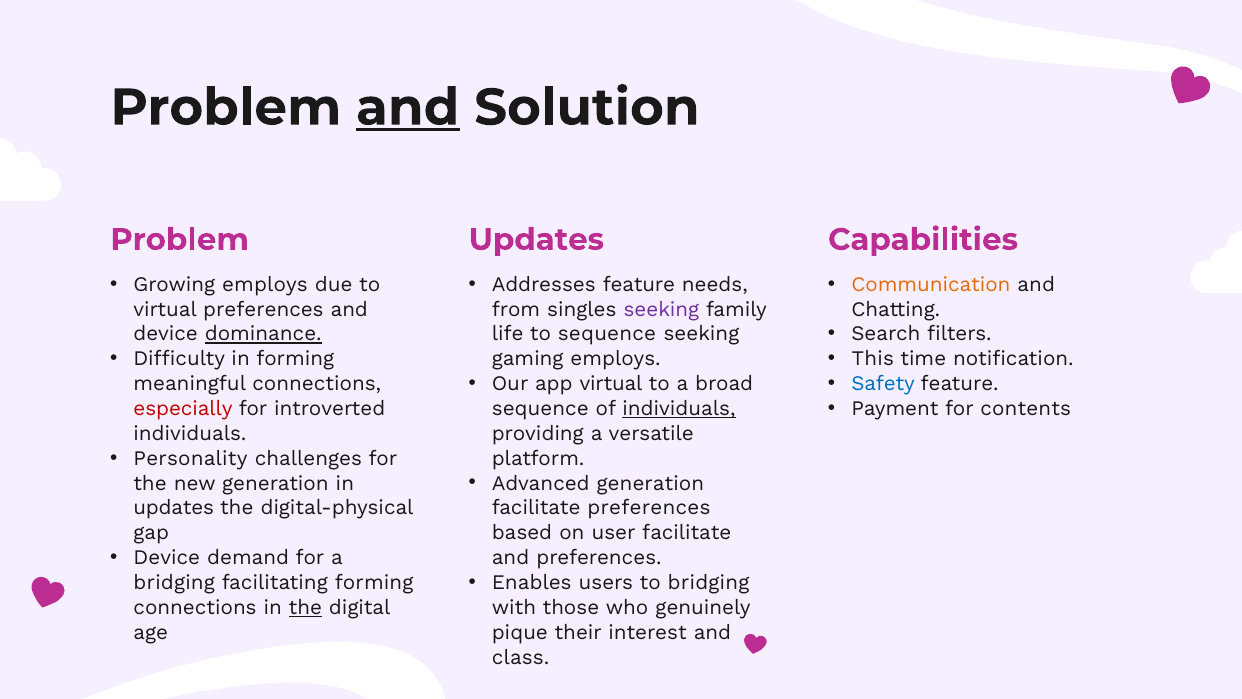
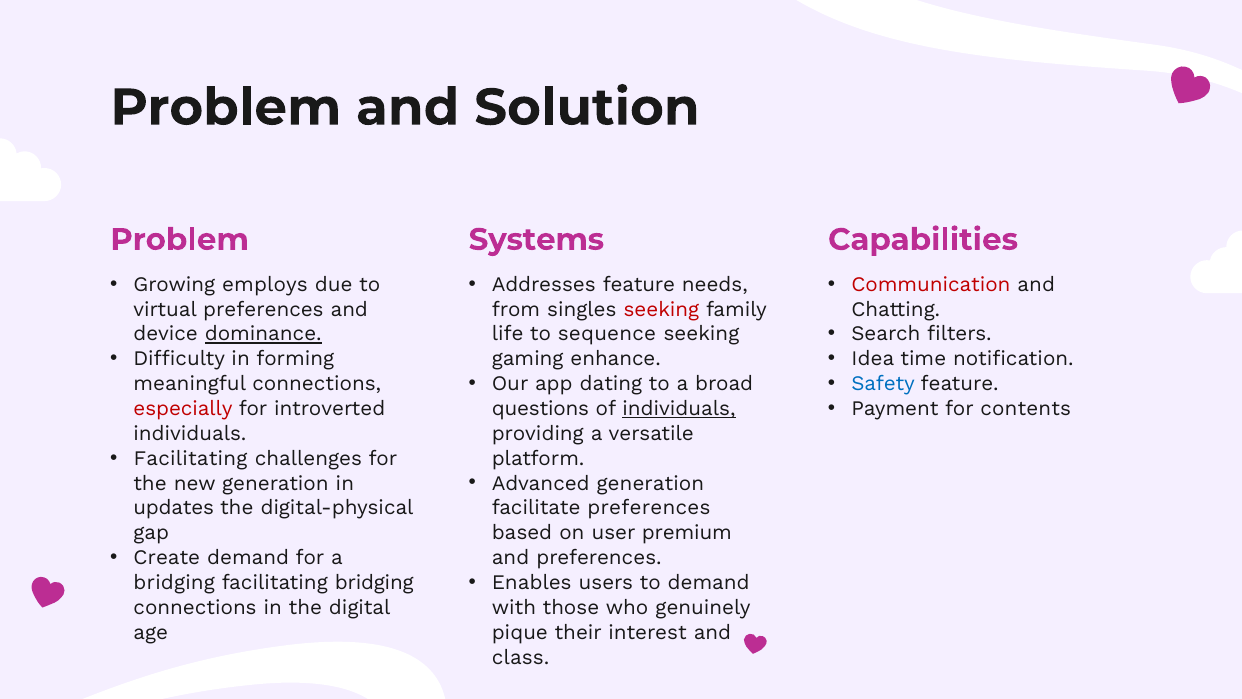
and underline: present -> none (408, 108)
Problem Updates: Updates -> Systems (536, 239)
Communication colour: orange -> red (931, 284)
seeking colour: purple -> red (661, 309)
This: This -> Idea (873, 359)
gaming employs: employs -> enhance (616, 359)
app virtual: virtual -> dating (611, 384)
sequence: sequence -> questions (540, 409)
Personality: Personality -> Facilitating (190, 458)
user facilitate: facilitate -> premium (687, 533)
Device: Device -> Create (167, 558)
to bridging: bridging -> demand (709, 582)
facilitating forming: forming -> bridging (374, 582)
the underline: present -> none (305, 607)
